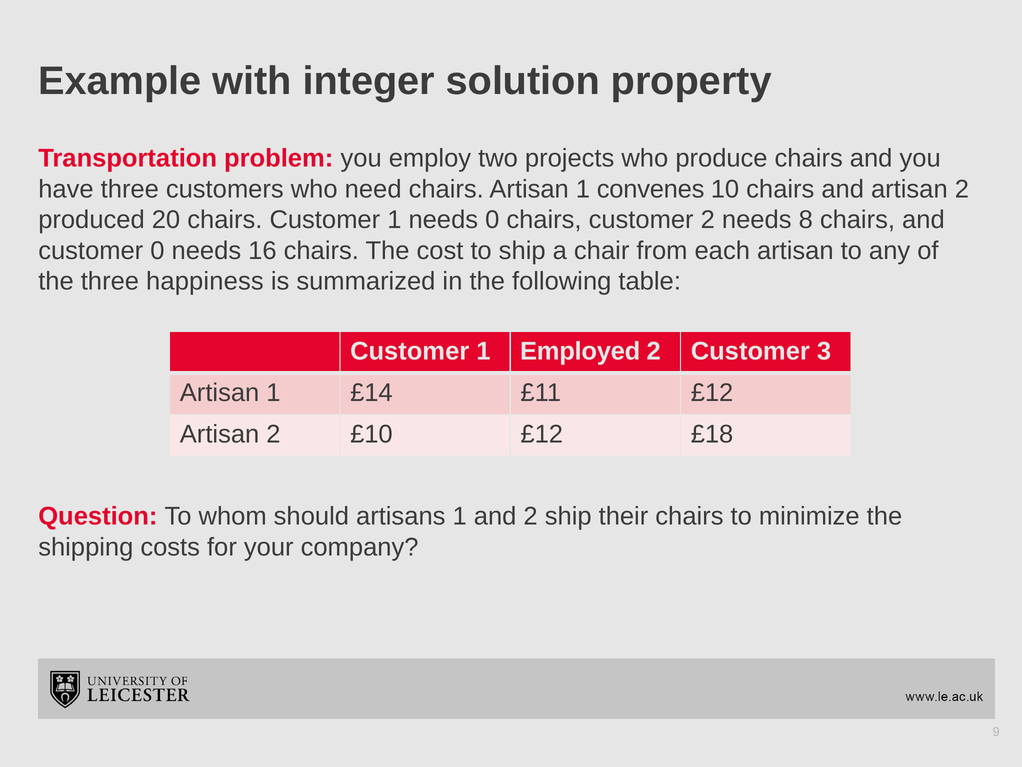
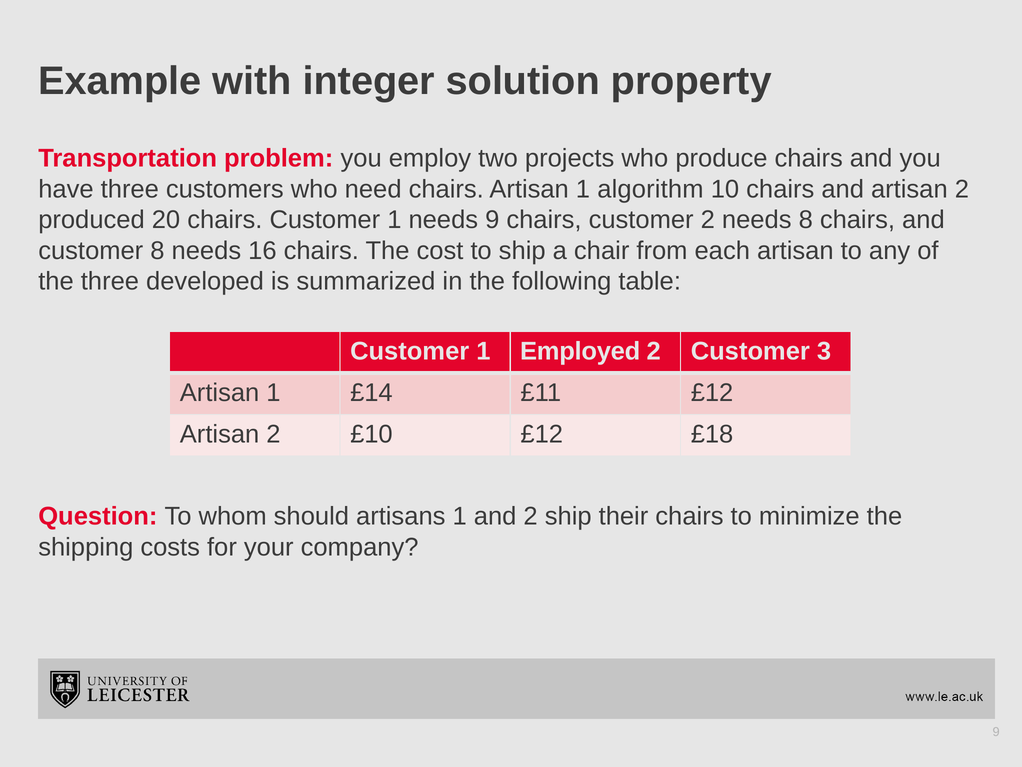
convenes: convenes -> algorithm (650, 189)
needs 0: 0 -> 9 (492, 220)
customer 0: 0 -> 8 (157, 250)
happiness: happiness -> developed (205, 281)
